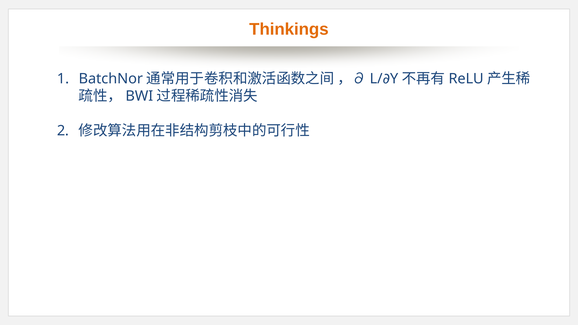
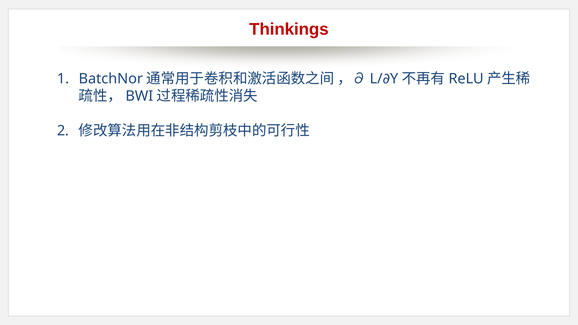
Thinkings colour: orange -> red (289, 29)
